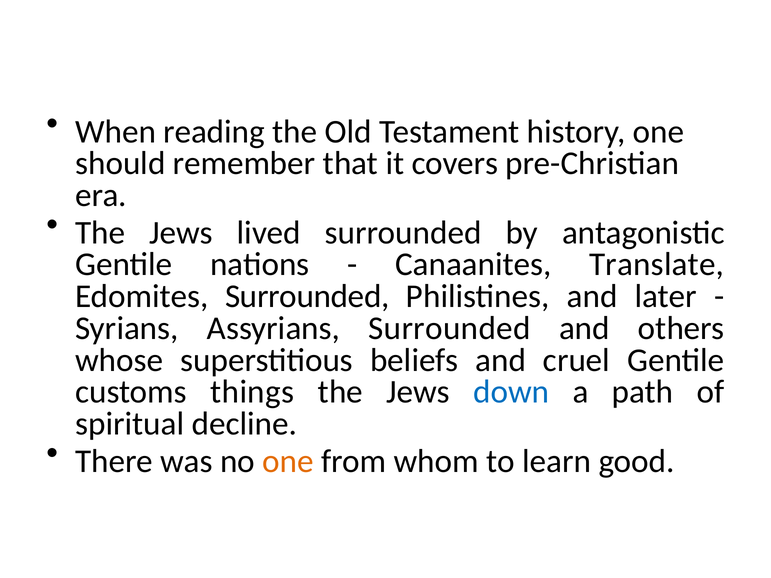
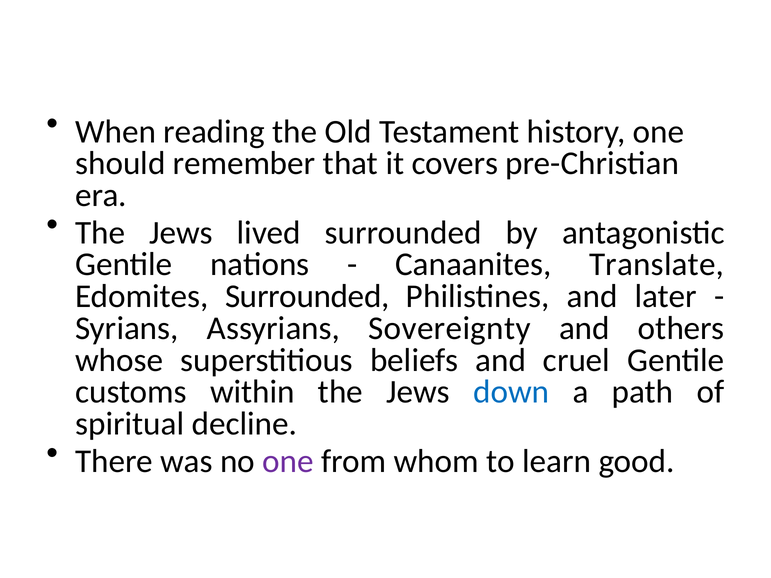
Assyrians Surrounded: Surrounded -> Sovereignty (449, 328)
things: things -> within (252, 392)
one colour: orange -> purple (288, 461)
